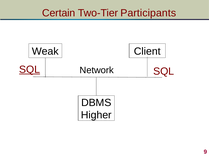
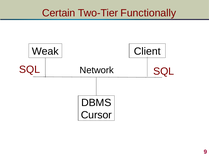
Participants: Participants -> Functionally (148, 13)
SQL underline: present -> none (30, 70)
Higher: Higher -> Cursor (96, 116)
